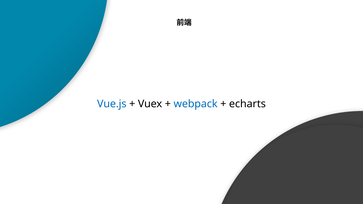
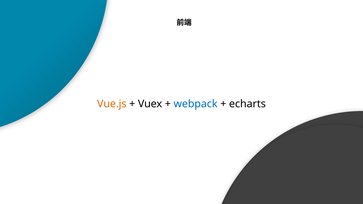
Vue.js colour: blue -> orange (112, 104)
